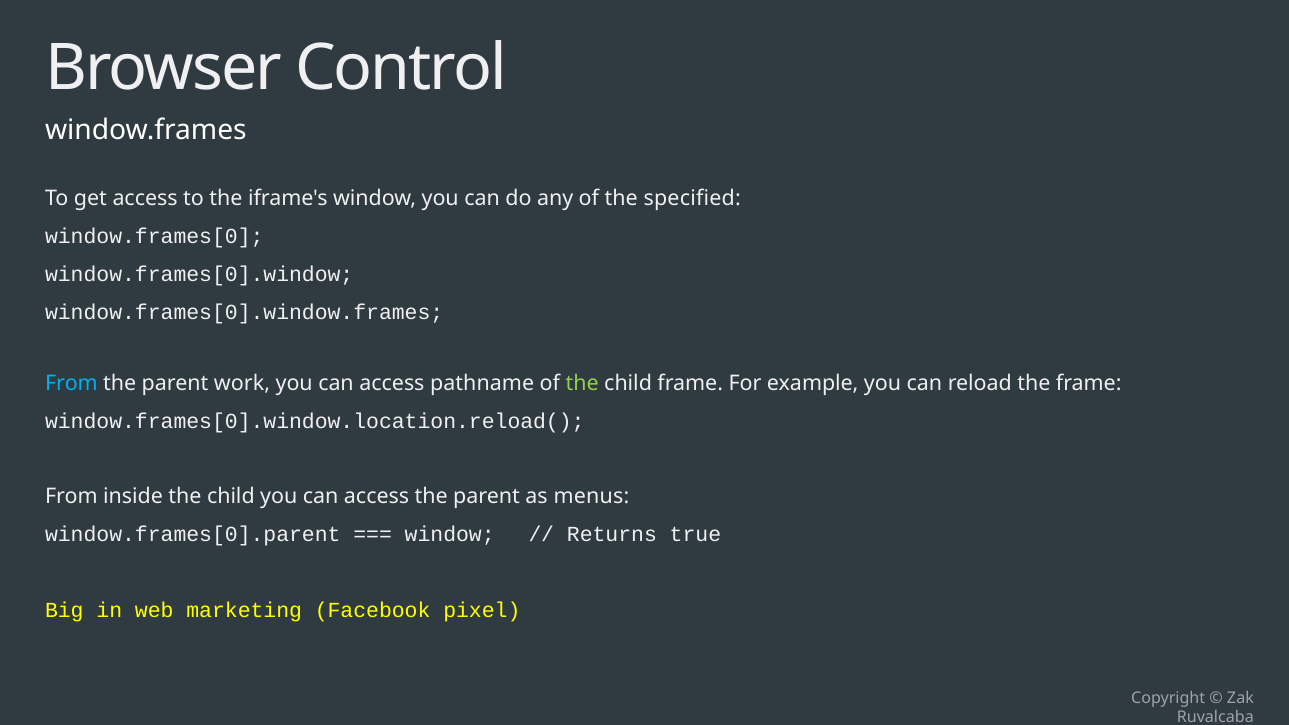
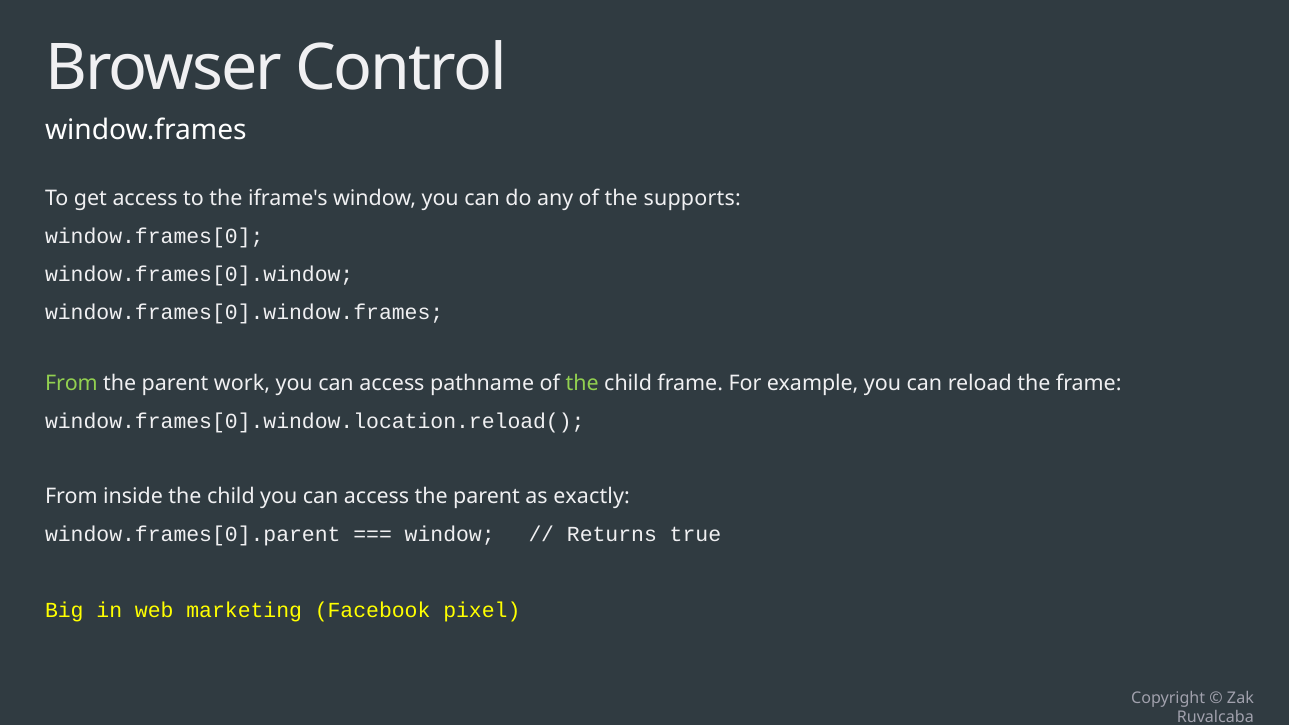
specified: specified -> supports (692, 199)
From colour: light blue -> light green (71, 384)
menus: menus -> exactly (592, 497)
